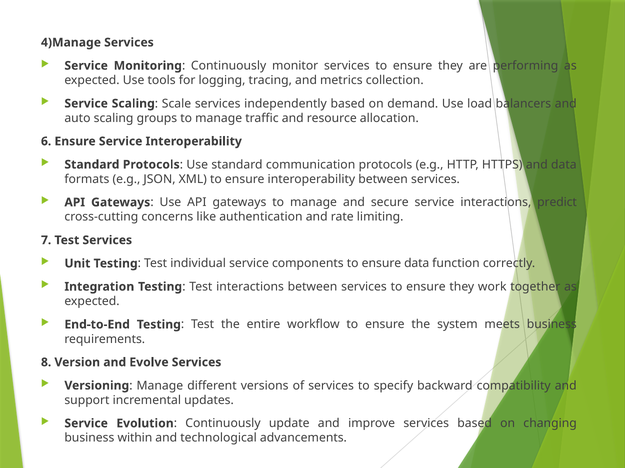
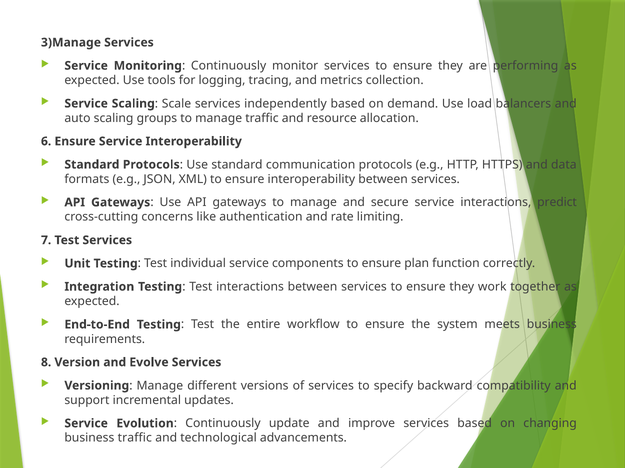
4)Manage: 4)Manage -> 3)Manage (71, 43)
ensure data: data -> plan (417, 264)
business within: within -> traffic (135, 439)
